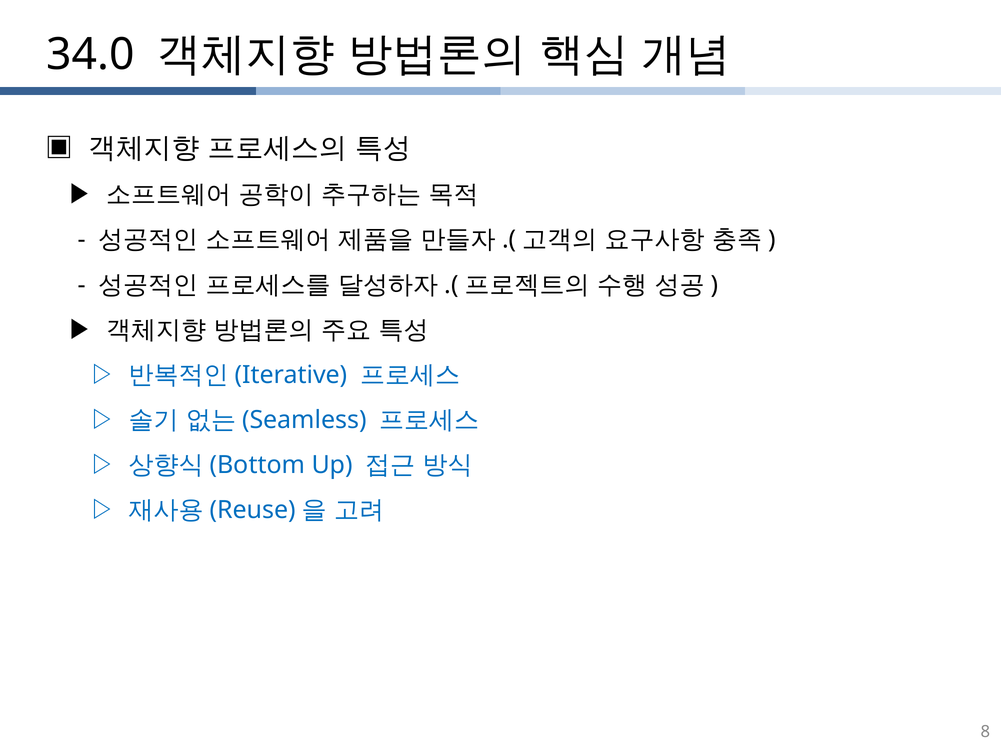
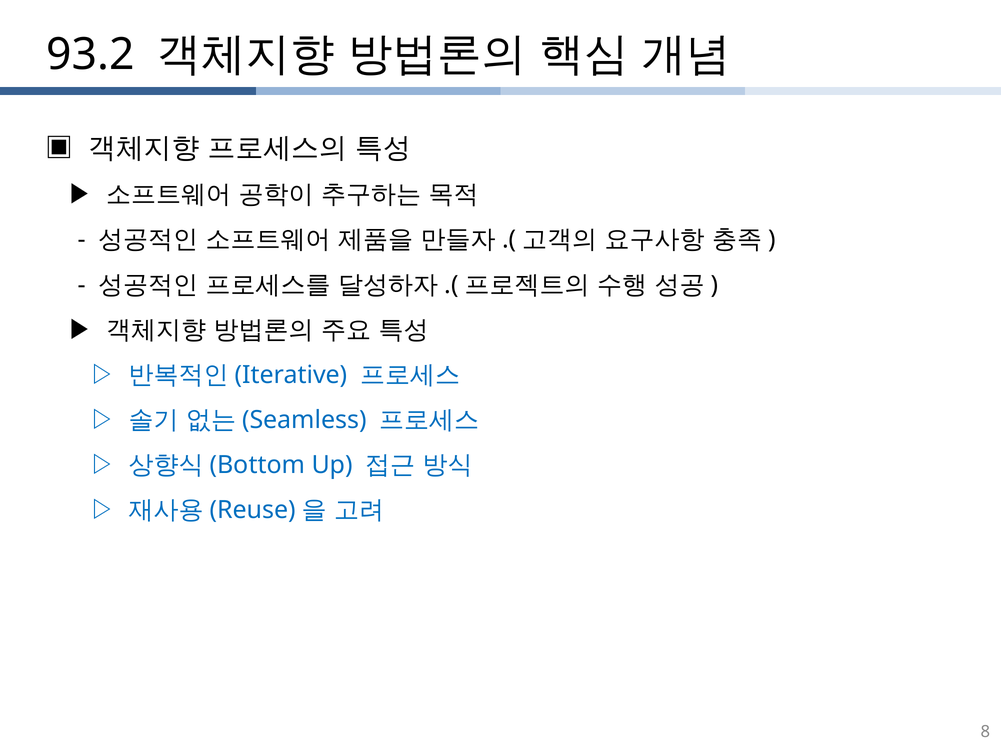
34.0: 34.0 -> 93.2 (90, 54)
